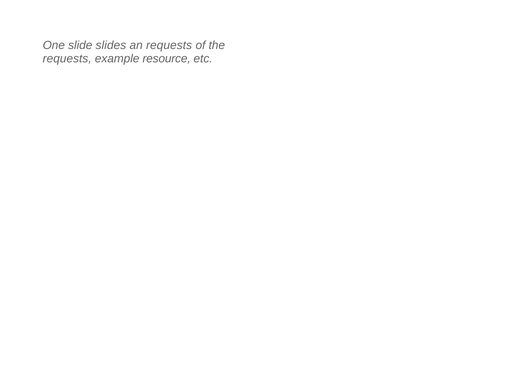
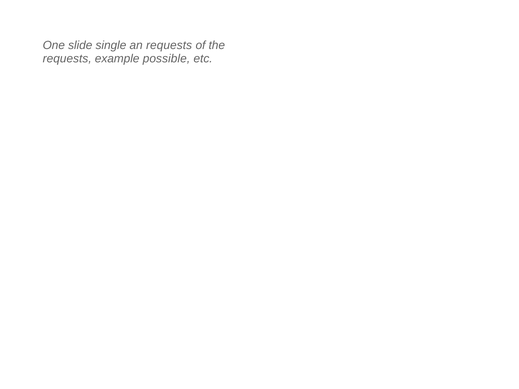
slides: slides -> single (111, 45)
resource: resource -> possible (166, 59)
